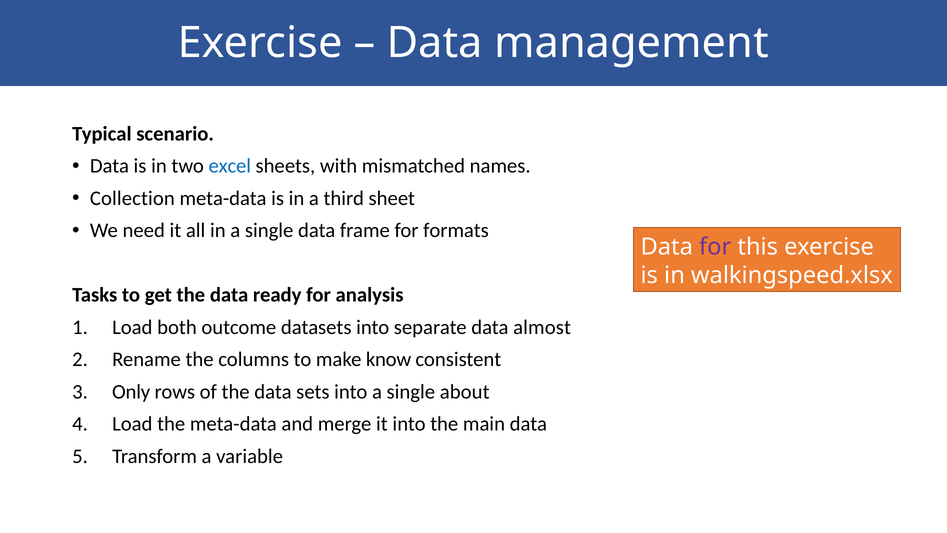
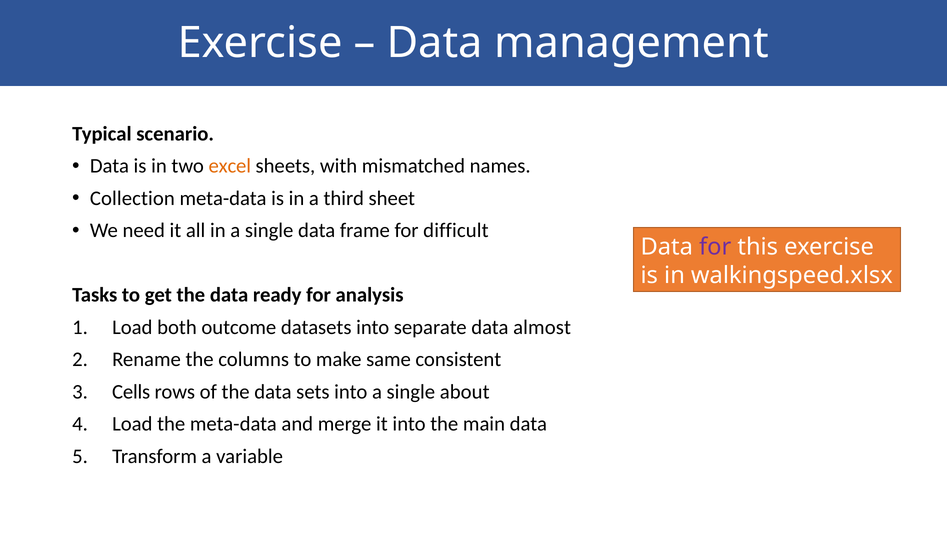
excel colour: blue -> orange (230, 166)
formats: formats -> difficult (456, 230)
know: know -> same (388, 359)
Only: Only -> Cells (131, 392)
